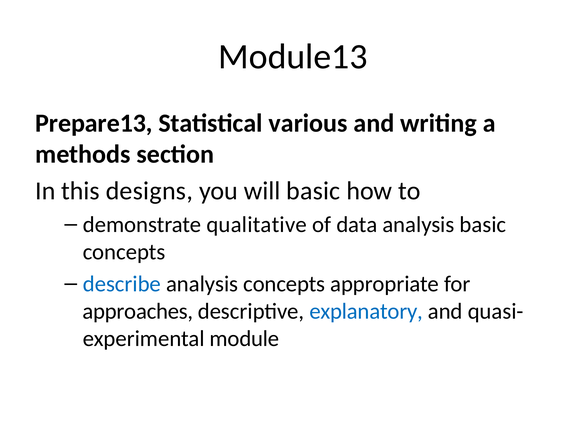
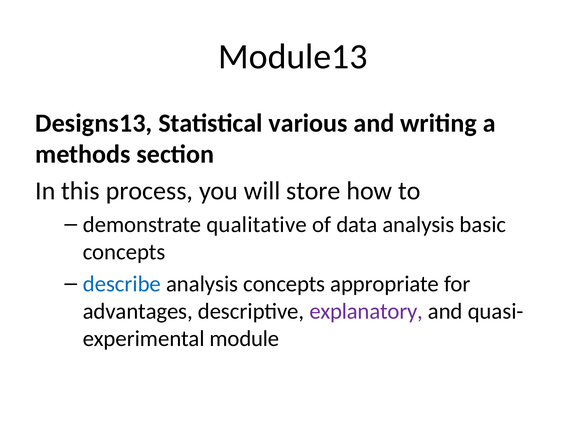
Prepare13: Prepare13 -> Designs13 (94, 123)
designs: designs -> process (149, 191)
will basic: basic -> store (313, 191)
approaches: approaches -> advantages (138, 311)
explanatory colour: blue -> purple (366, 311)
